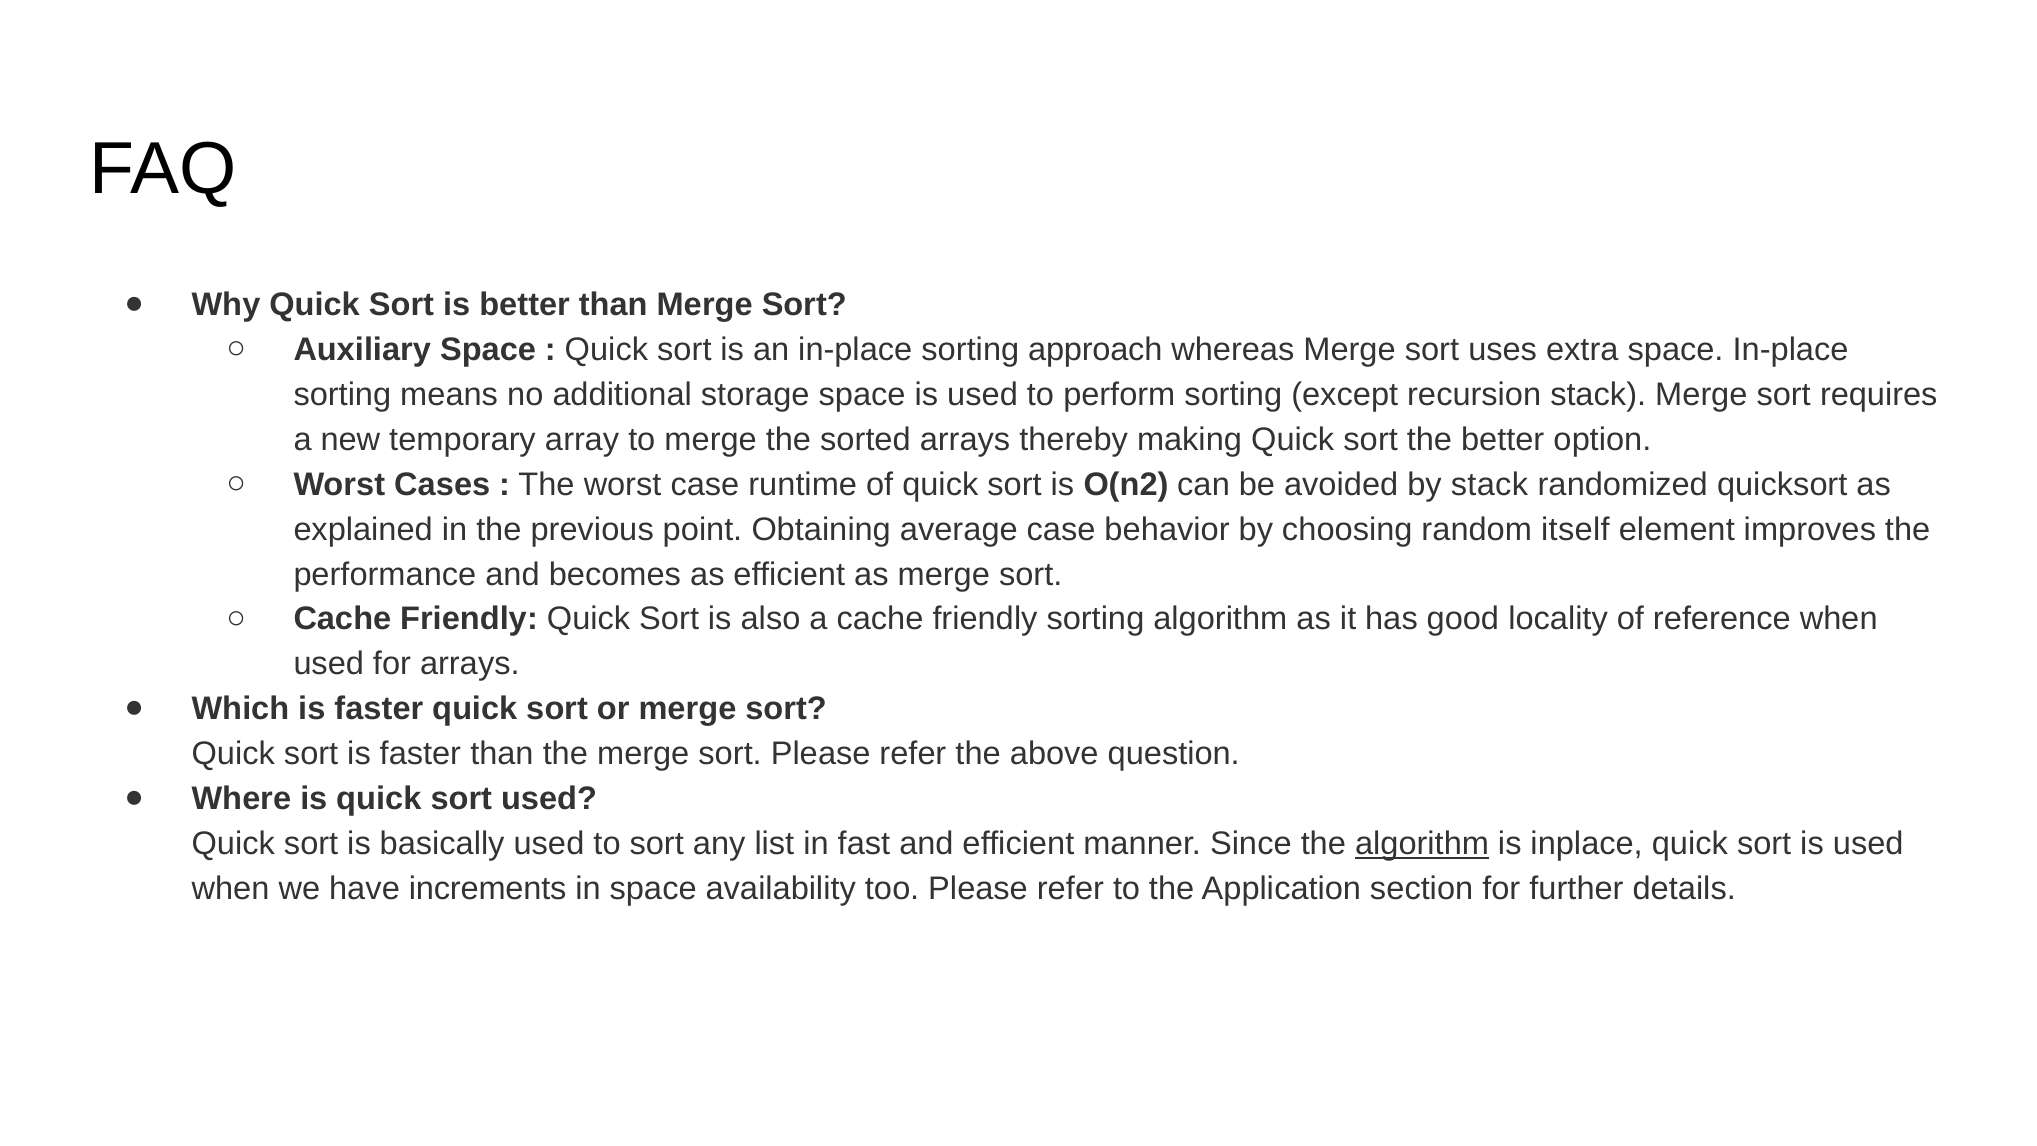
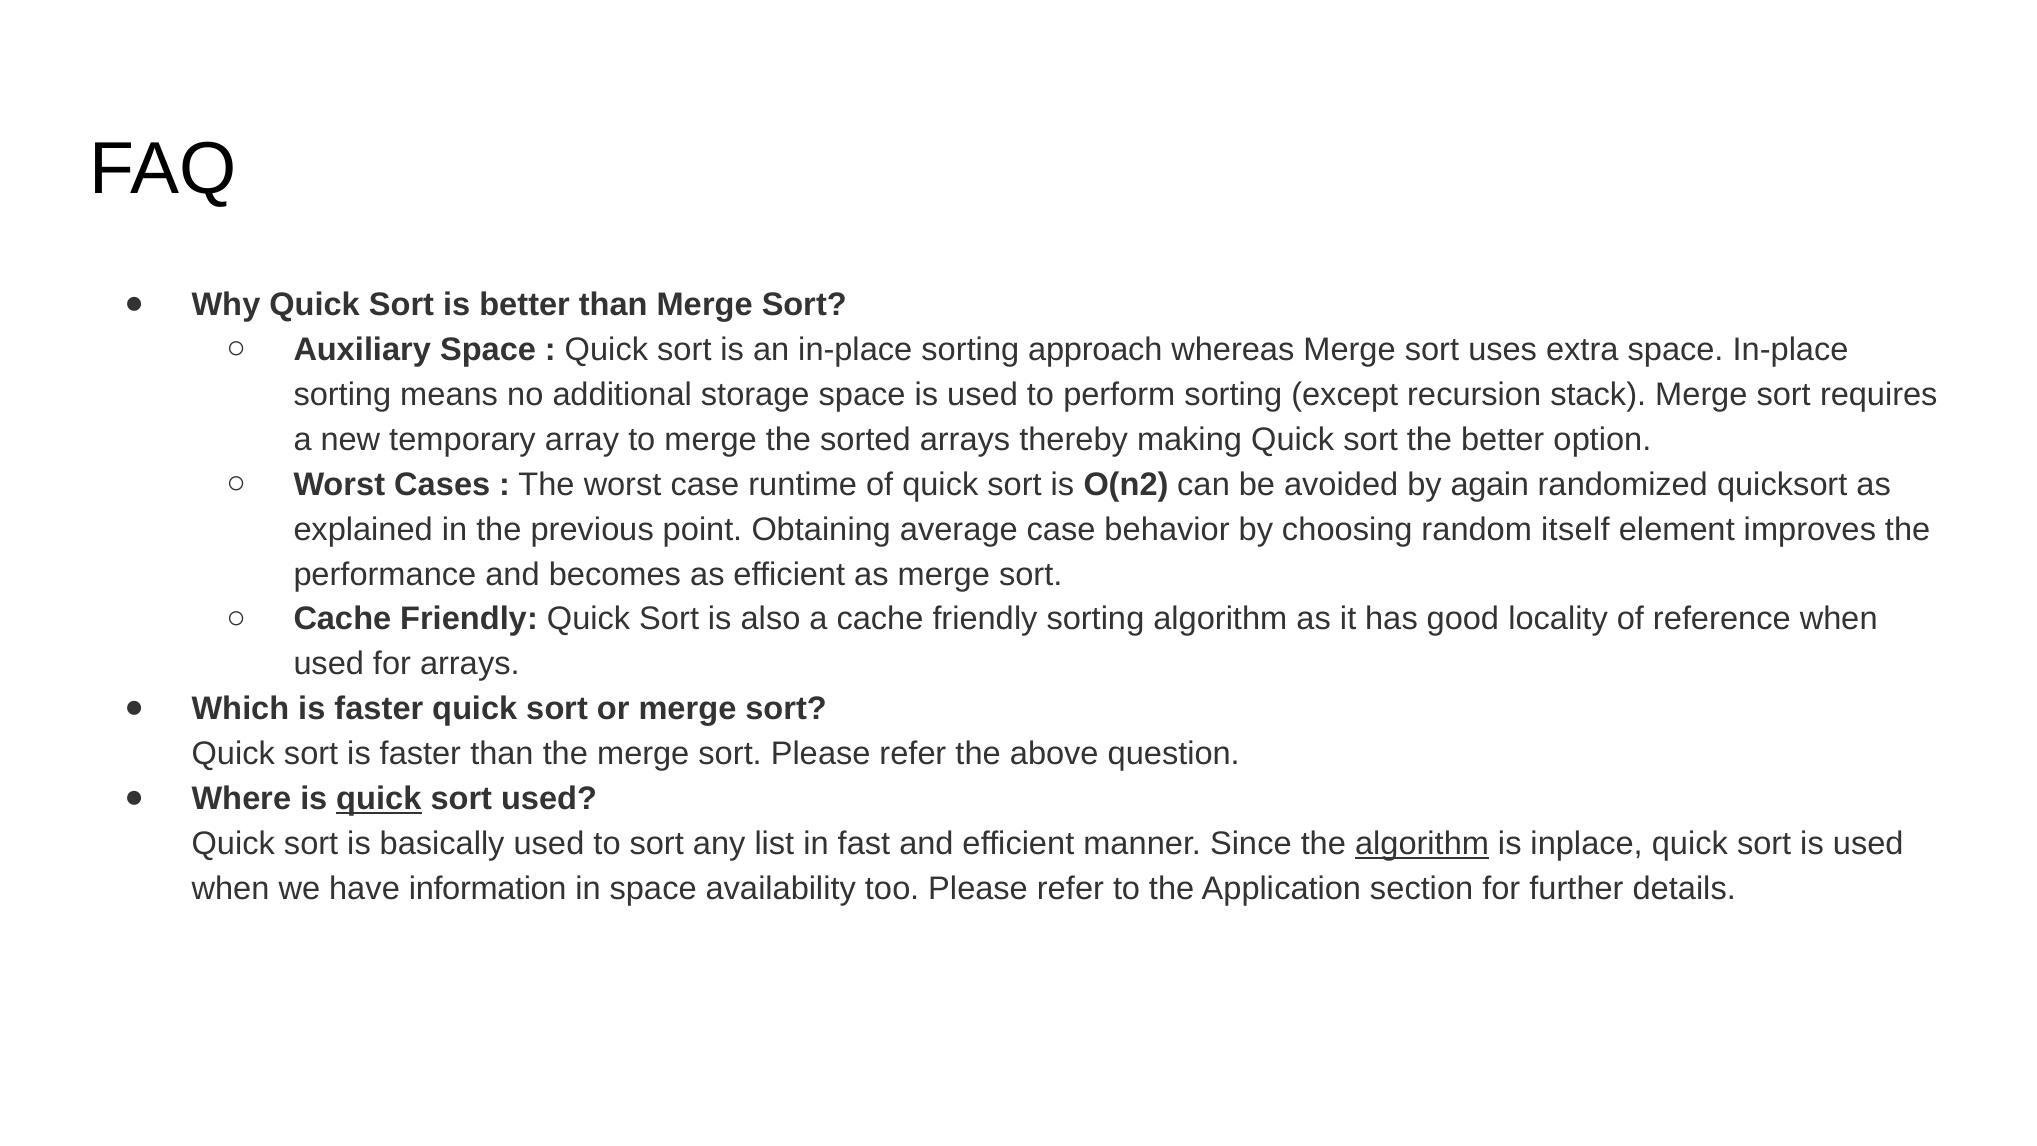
by stack: stack -> again (1490, 484)
quick underline: none -> present (379, 799)
increments: increments -> information (488, 889)
